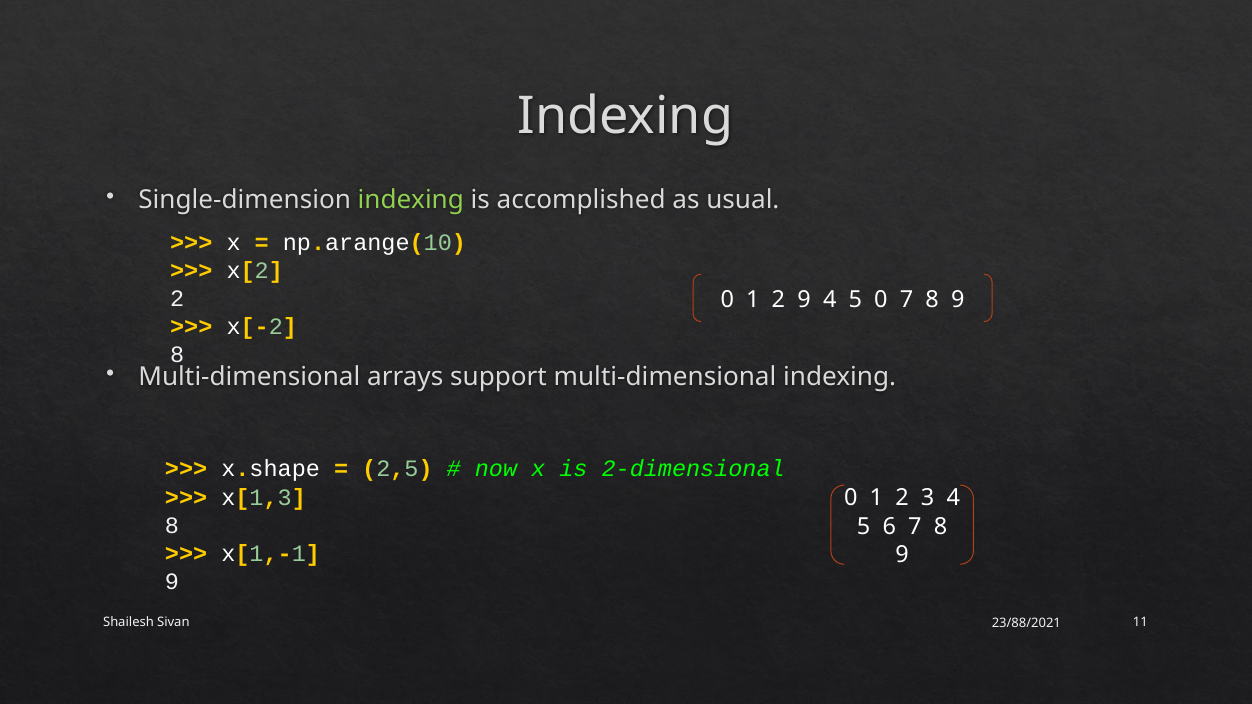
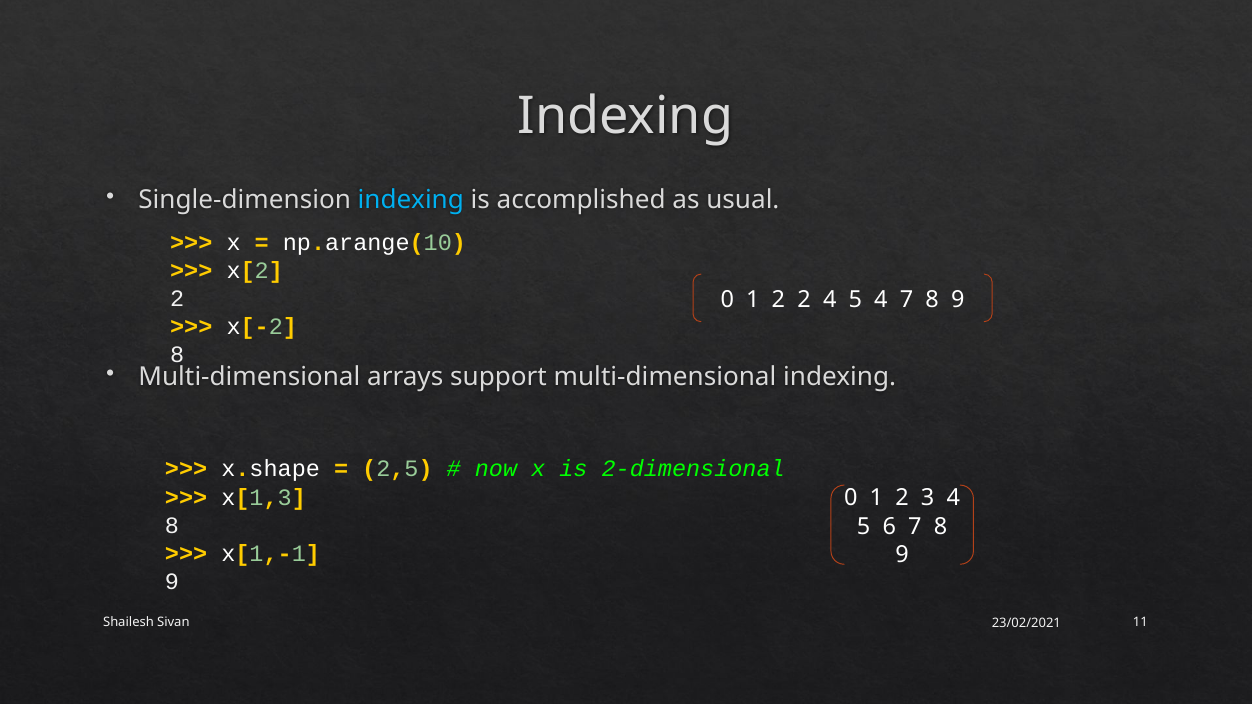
indexing colour: light green -> light blue (411, 200)
2 9: 9 -> 2 (804, 300)
5 0: 0 -> 4 (881, 300)
23/88/2021: 23/88/2021 -> 23/02/2021 (1026, 624)
